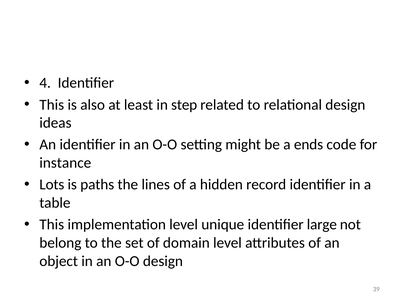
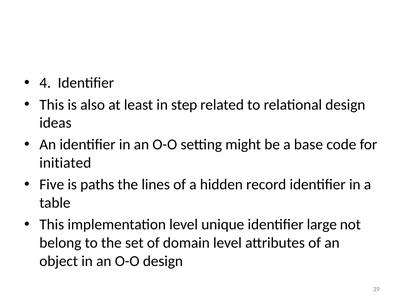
ends: ends -> base (308, 145)
instance: instance -> initiated (65, 163)
Lots: Lots -> Five (52, 185)
